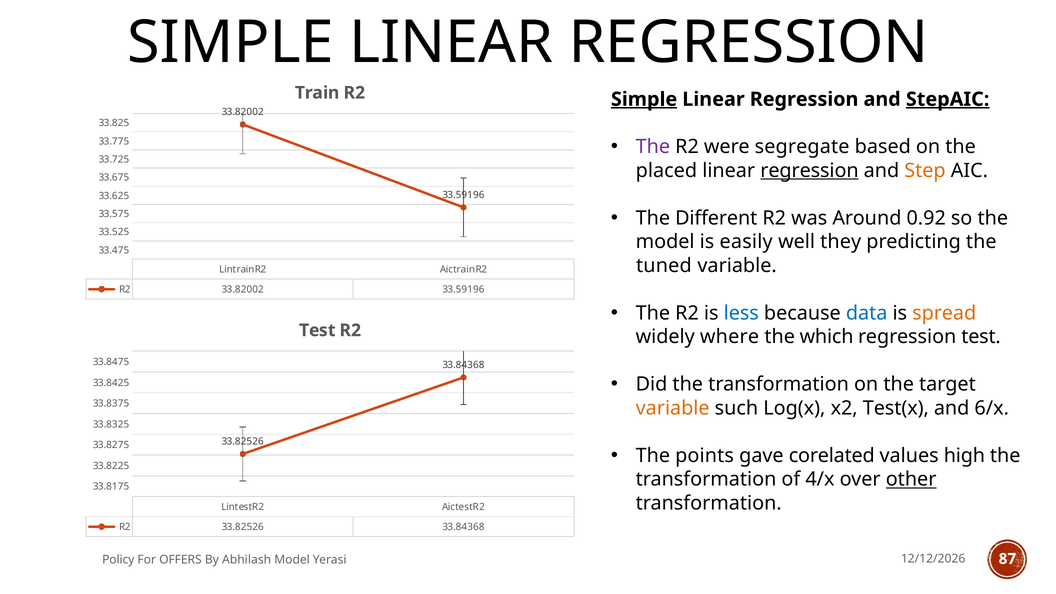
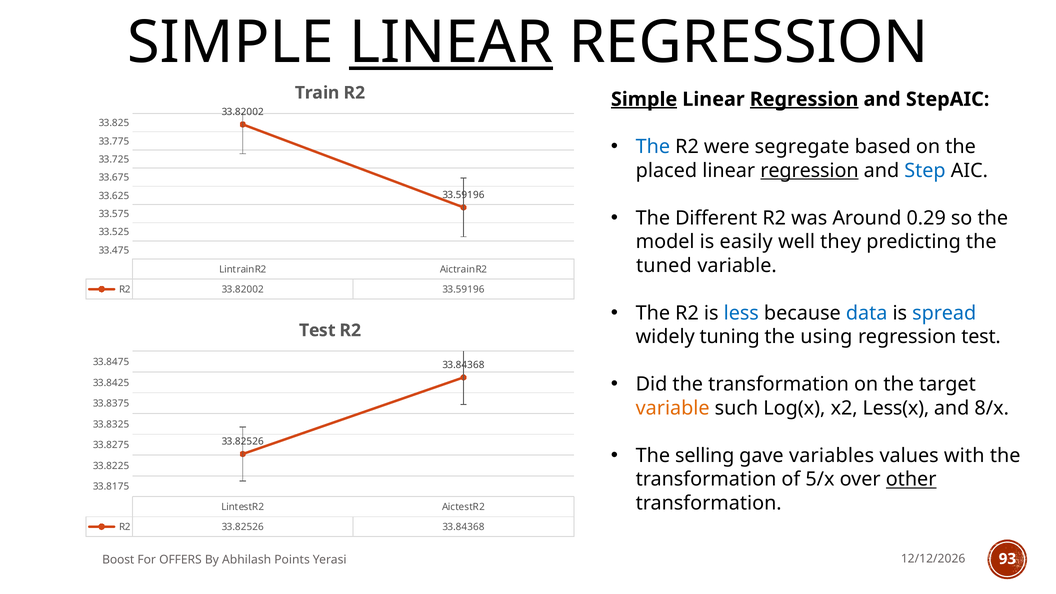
LINEAR underline: none -> present (451, 43)
Regression underline: none -> present (804, 99)
StepAIC underline: present -> none (948, 99)
The colour: purple -> blue (653, 147)
Step colour: orange -> blue (925, 171)
0.92: 0.92 -> 0.29 (926, 218)
spread colour: orange -> blue (944, 313)
where: where -> tuning (730, 337)
which: which -> using (826, 337)
Test(x: Test(x -> Less(x (896, 408)
6/x: 6/x -> 8/x (992, 408)
points: points -> selling (705, 456)
corelated: corelated -> variables (832, 456)
high: high -> with (964, 456)
4/x: 4/x -> 5/x (820, 479)
87: 87 -> 93 (1007, 559)
Policy: Policy -> Boost (118, 560)
Abhilash Model: Model -> Points (292, 560)
